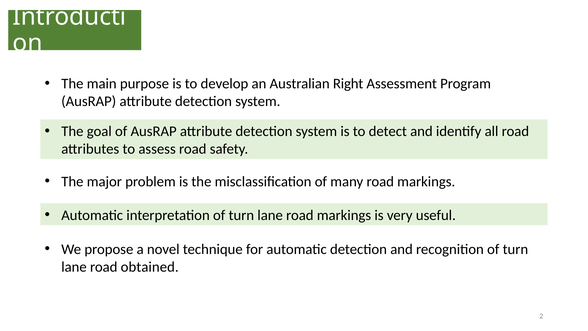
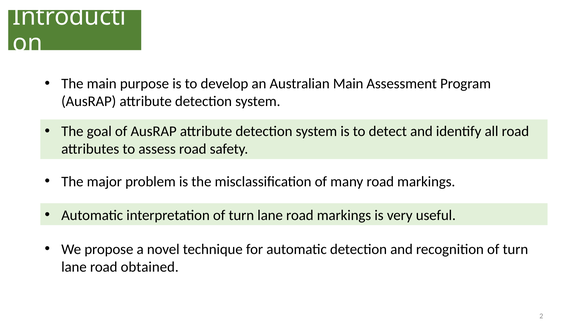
Australian Right: Right -> Main (348, 84)
